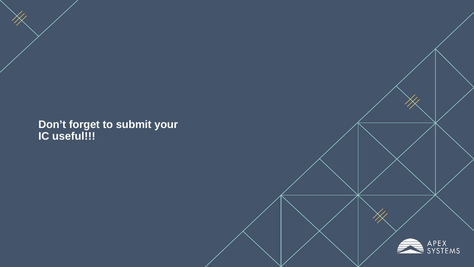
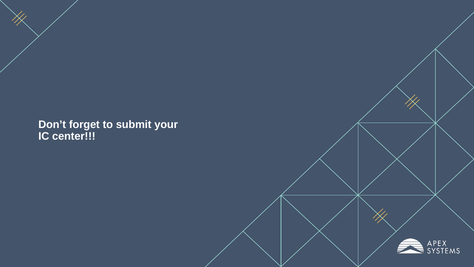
useful: useful -> center (74, 136)
